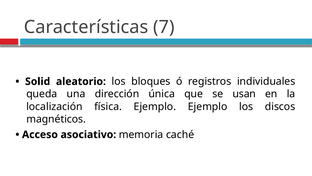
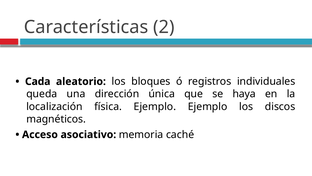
7: 7 -> 2 (164, 27)
Solid: Solid -> Cada (38, 81)
usan: usan -> haya (244, 94)
